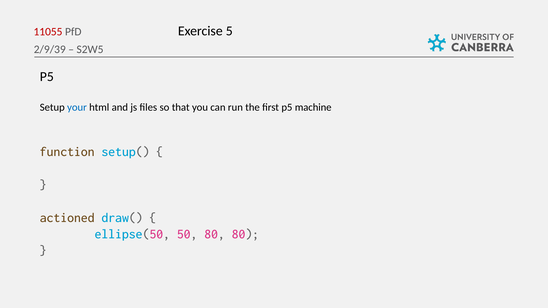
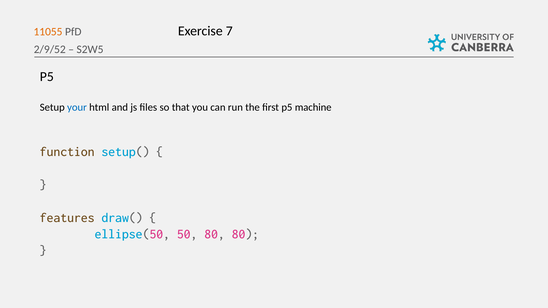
5: 5 -> 7 (229, 31)
11055 colour: red -> orange (48, 32)
2/9/39: 2/9/39 -> 2/9/52 (50, 49)
actioned: actioned -> features (67, 218)
